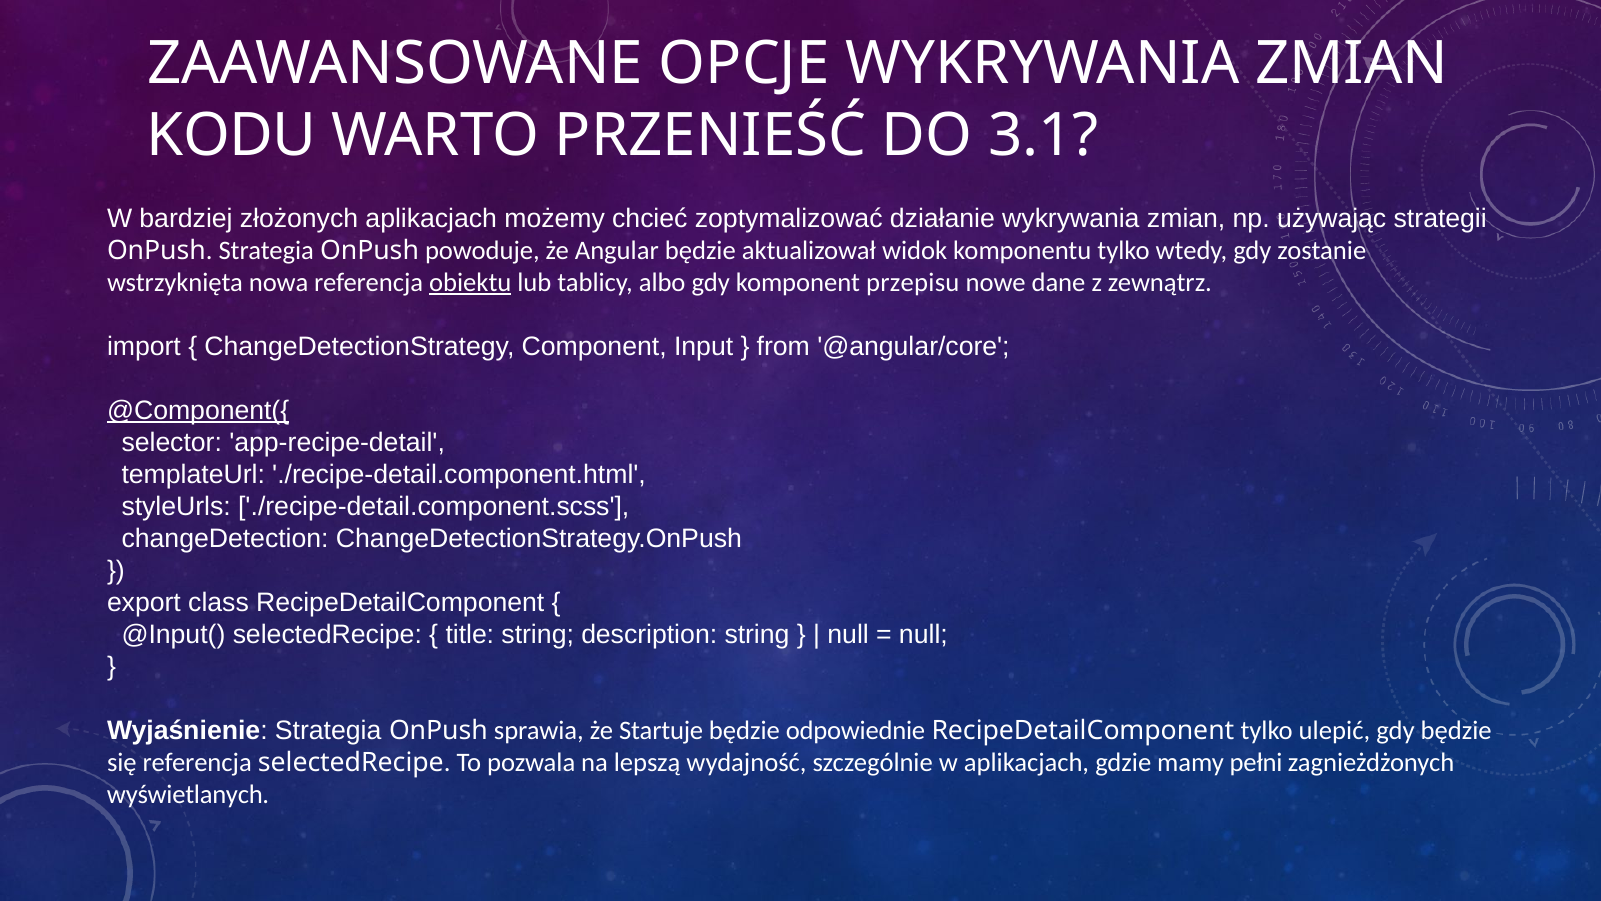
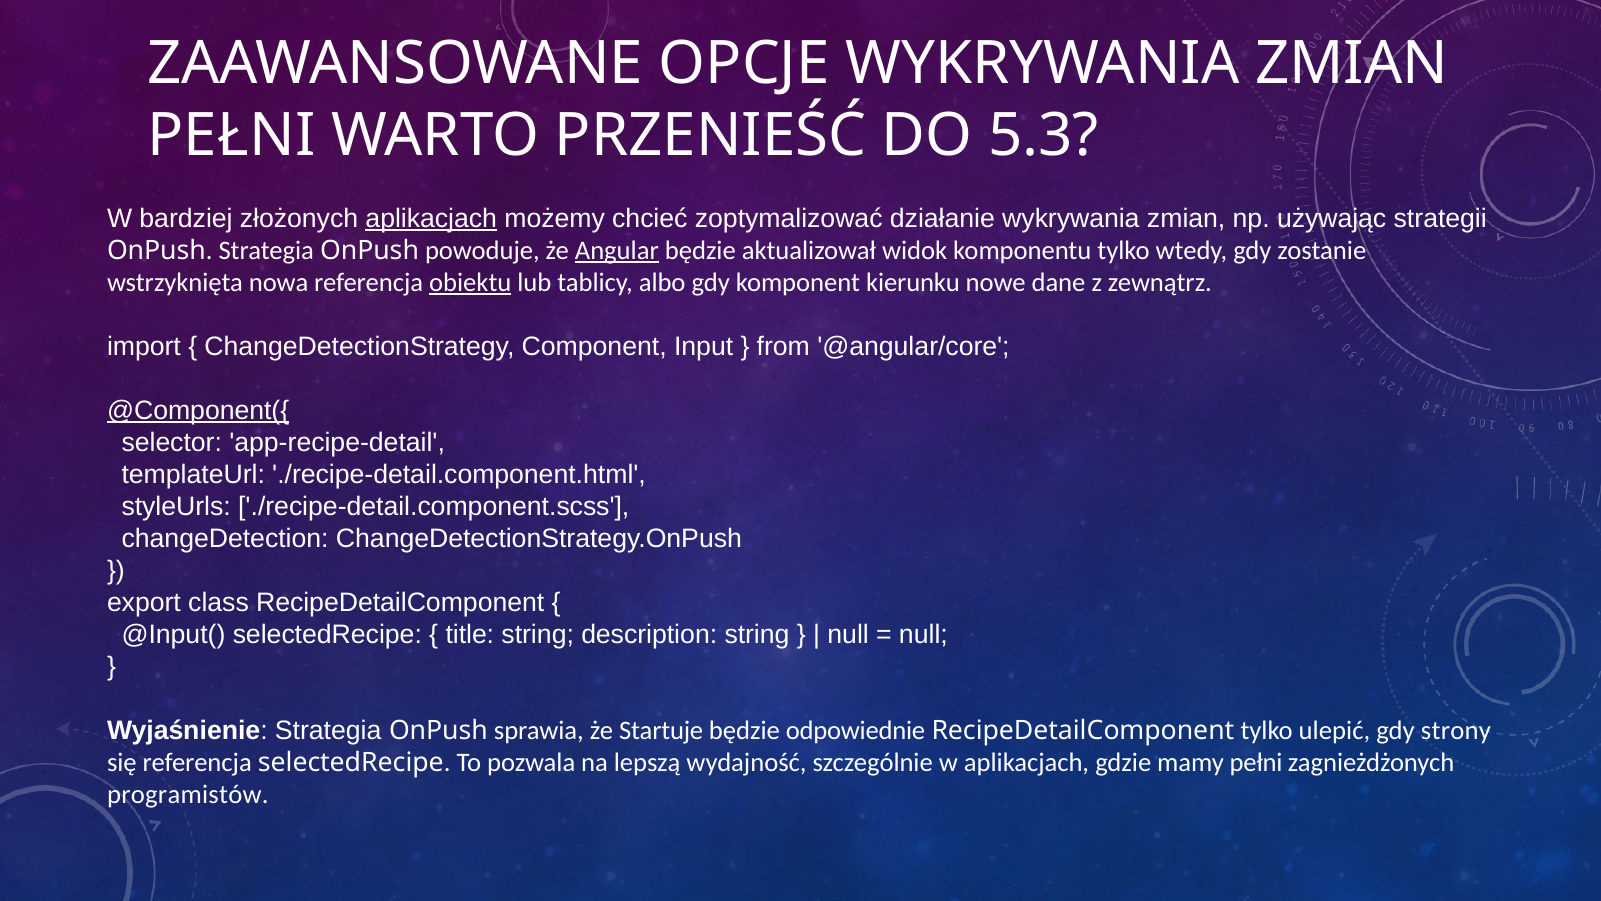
KODU: KODU -> PEŁNI (231, 136)
3.1: 3.1 -> 5.3 (1044, 136)
aplikacjach underline: none -> present (431, 219)
Angular underline: none -> present (617, 251)
przepisu: przepisu -> kierunku (913, 283)
gdy będzie: będzie -> strony (1456, 731)
wyświetlanych: wyświetlanych -> programistów (188, 795)
